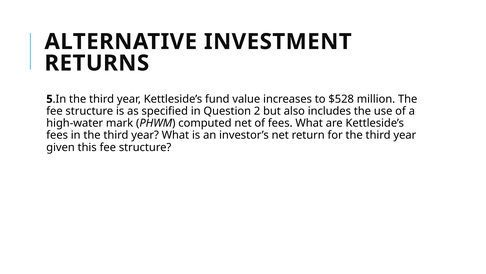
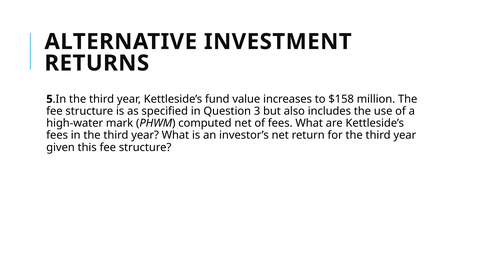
$528: $528 -> $158 (341, 99)
2: 2 -> 3 (257, 111)
